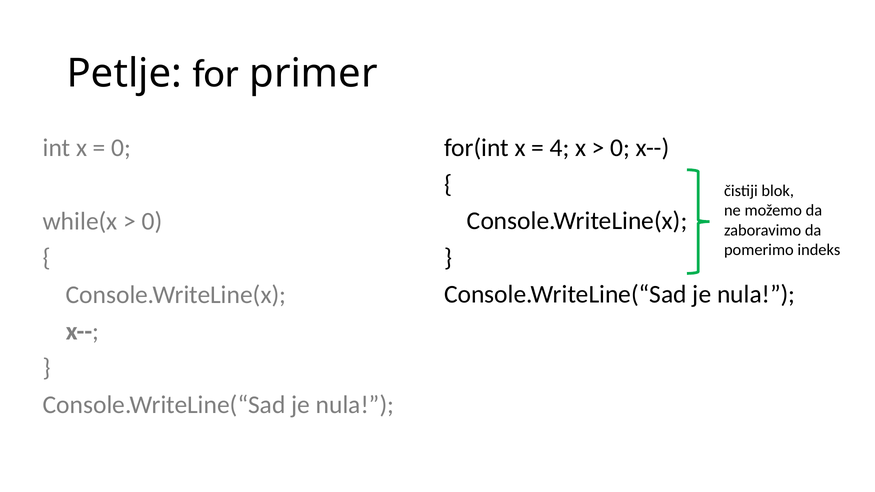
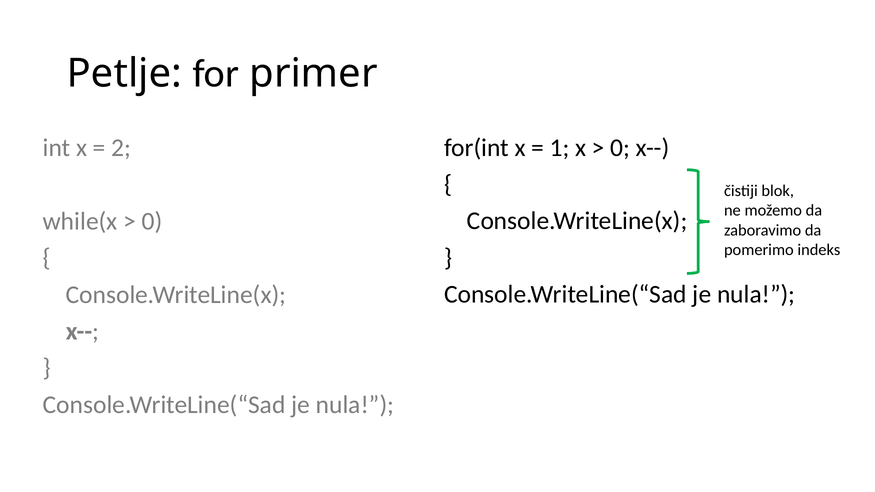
4: 4 -> 1 (560, 148)
0: 0 -> 2 (121, 148)
